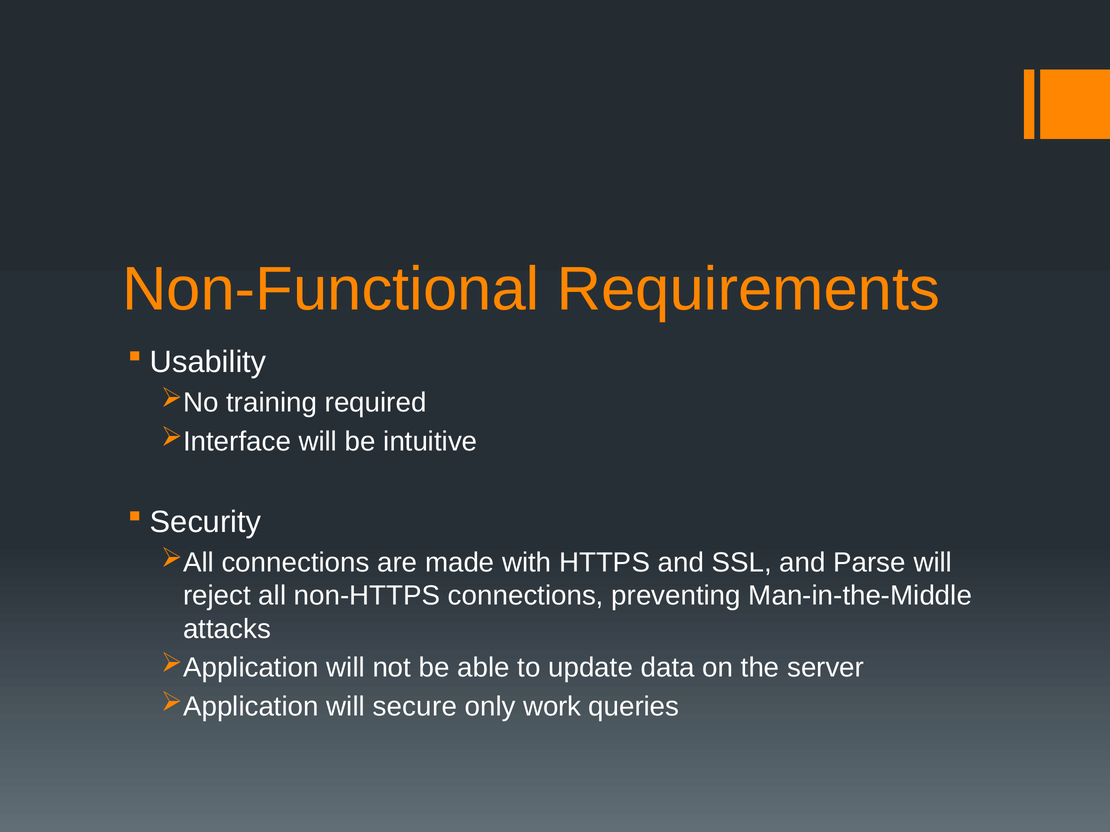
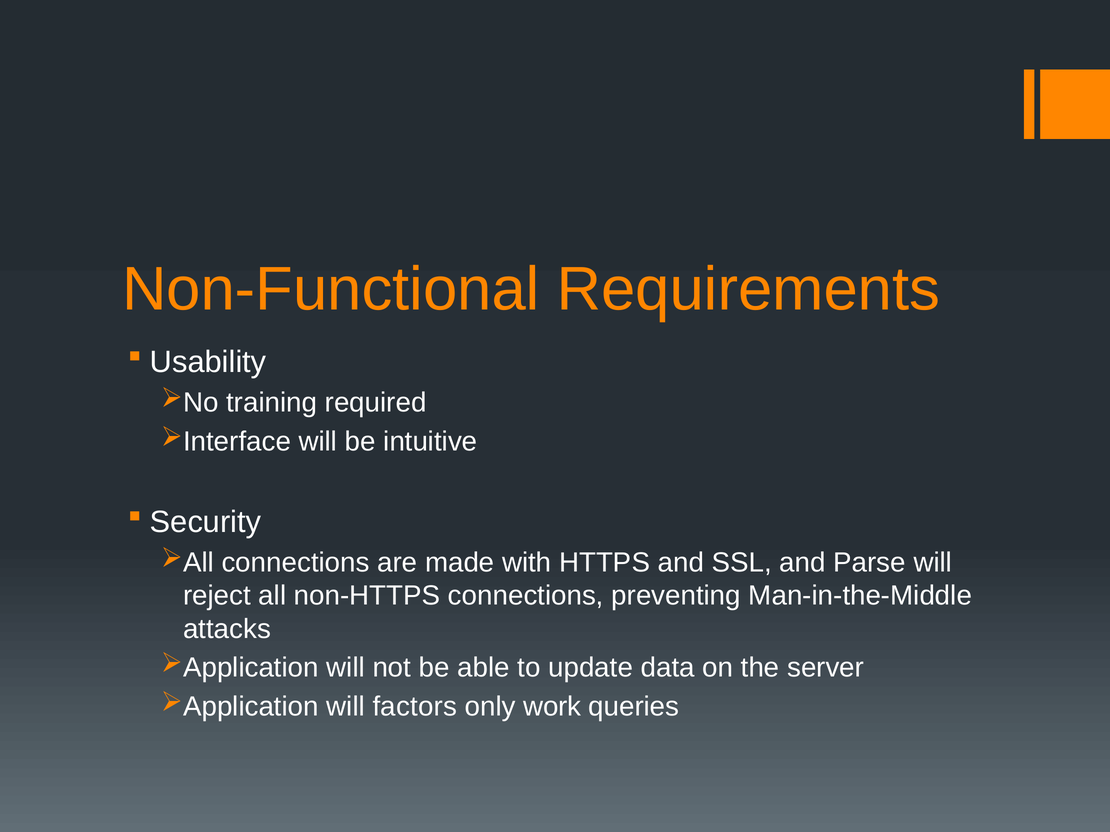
secure: secure -> factors (415, 707)
